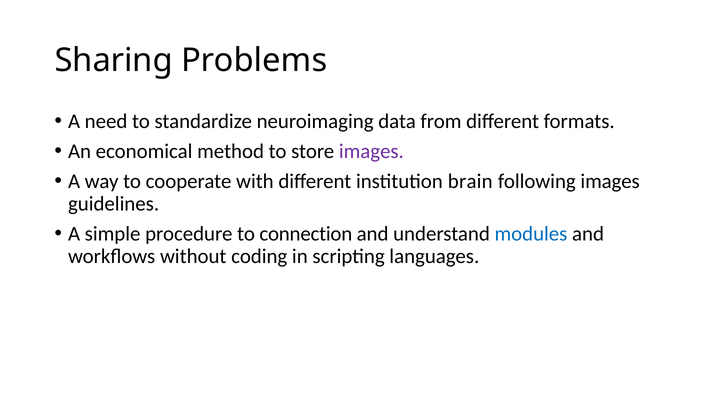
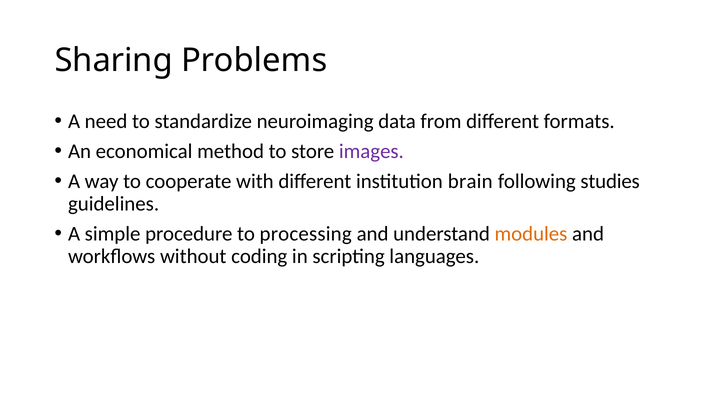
following images: images -> studies (610, 181)
connection: connection -> processing (306, 234)
modules colour: blue -> orange (531, 234)
